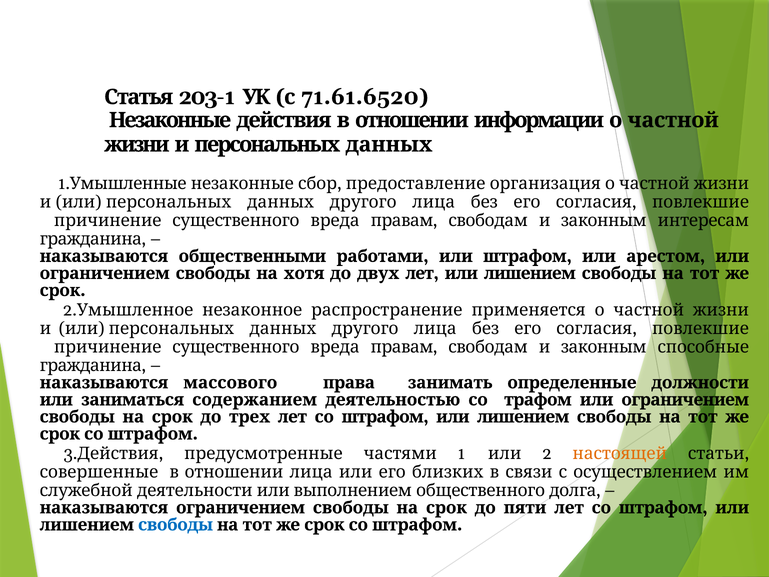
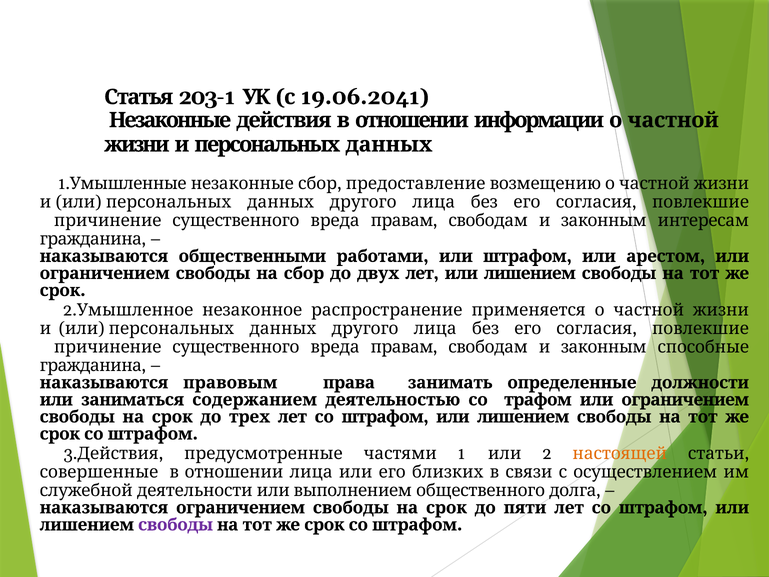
71.61.6520: 71.61.6520 -> 19.06.2041 (365, 97)
организация: организация -> возмещению (545, 184)
на хотя: хотя -> сбор (304, 273)
массового: массового -> правовым (230, 382)
свободы colour: blue -> purple (176, 525)
